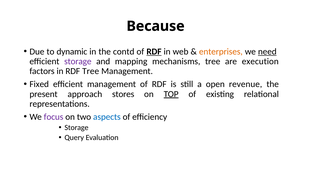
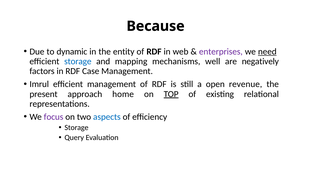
contd: contd -> entity (124, 52)
RDF underline: present -> none (154, 52)
enterprises colour: orange -> purple (221, 52)
storage colour: purple -> blue (78, 61)
mechanisms tree: tree -> well (213, 61)
execution: execution -> negatively (260, 61)
RDF Tree: Tree -> Case (91, 71)
Fixed: Fixed -> Imrul (39, 84)
stores: stores -> home (123, 94)
